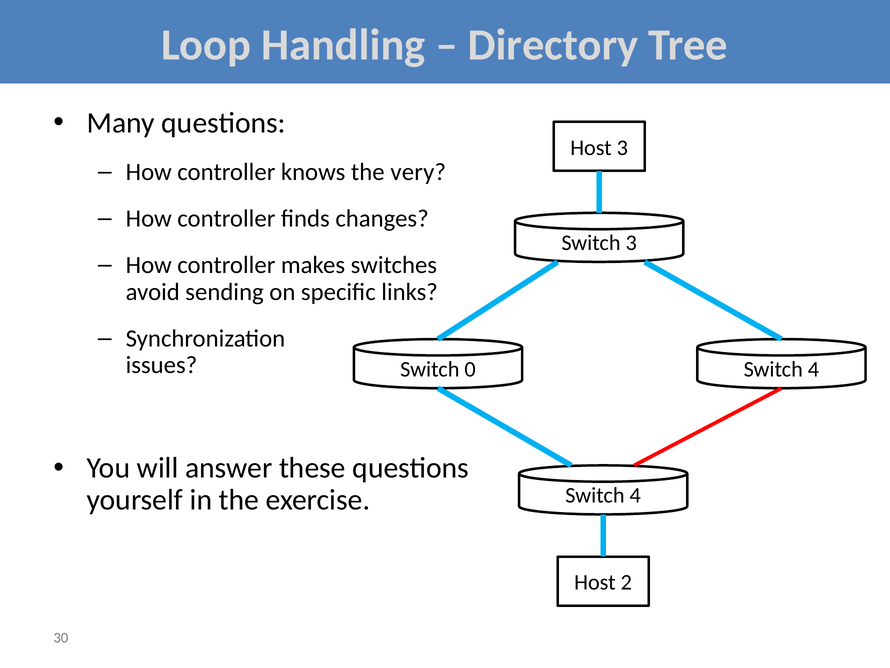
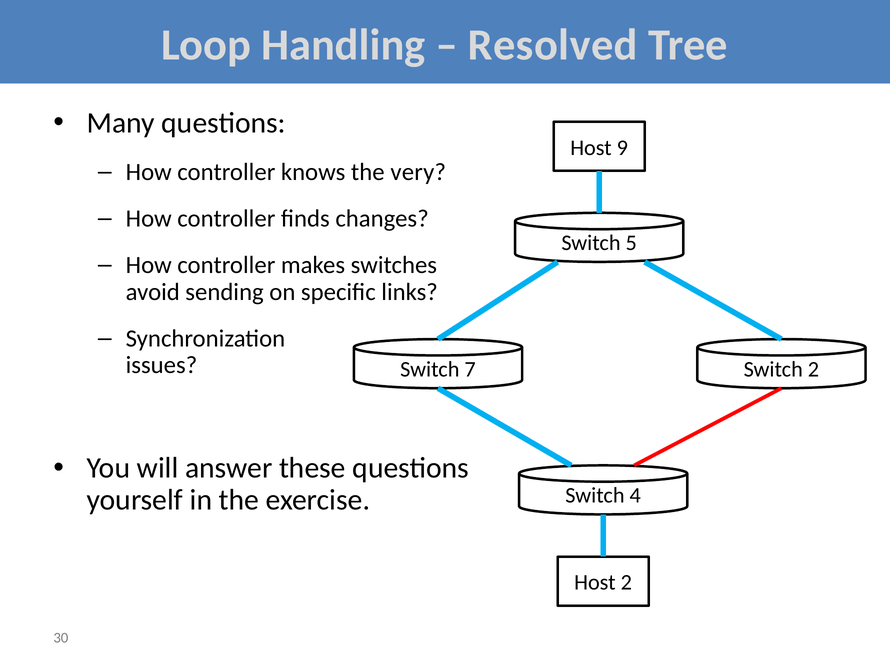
Directory: Directory -> Resolved (553, 45)
Host 3: 3 -> 9 (622, 148)
Switch 3: 3 -> 5 (631, 243)
0: 0 -> 7 (470, 369)
4: 4 -> 2 (813, 369)
